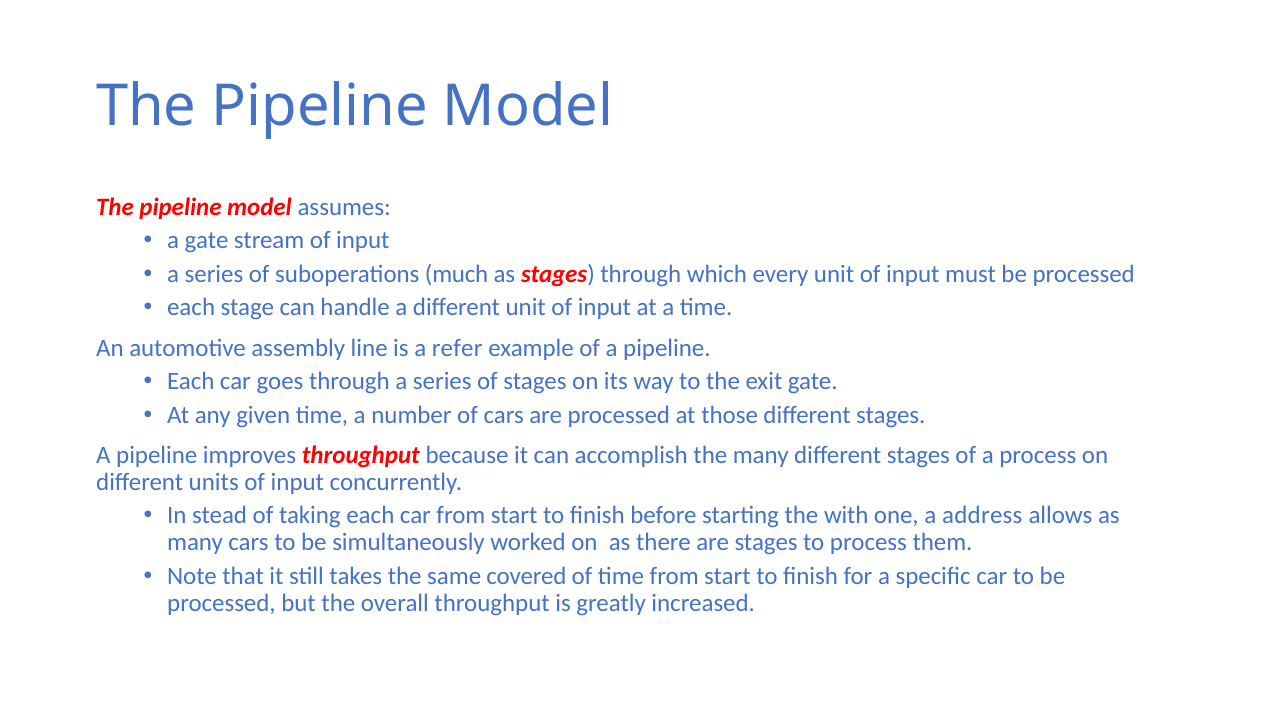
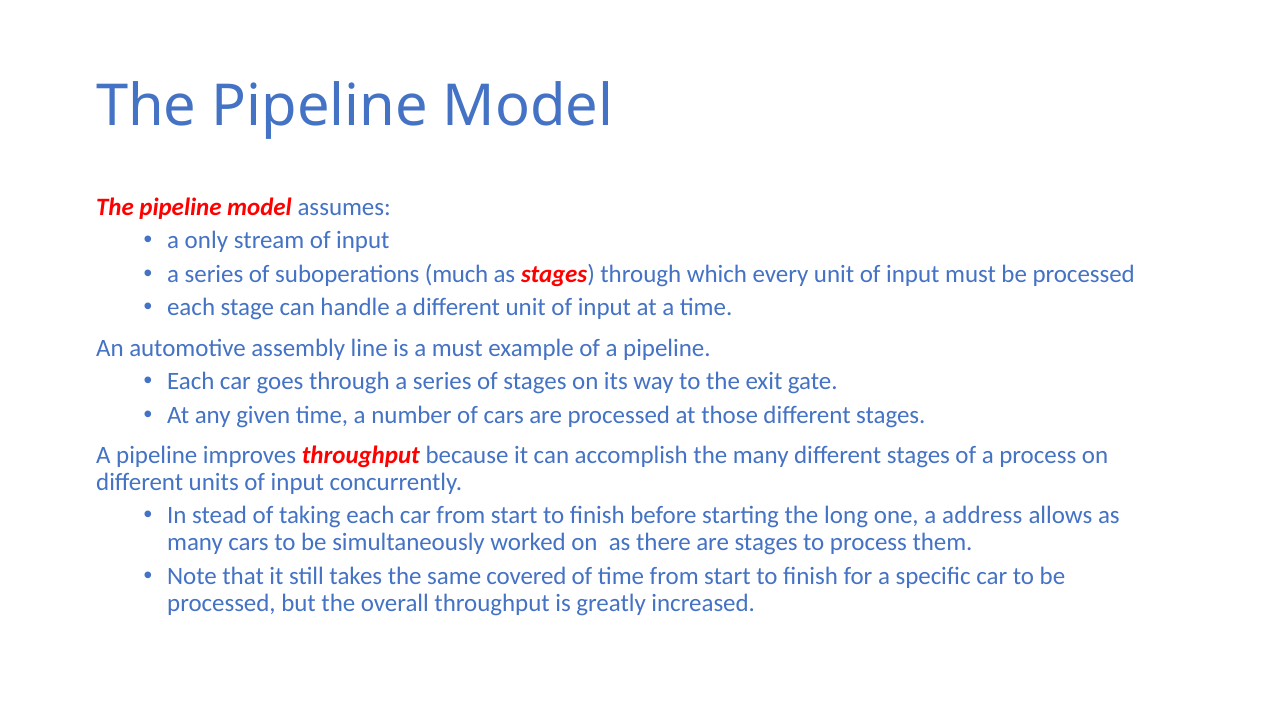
a gate: gate -> only (206, 241)
a refer: refer -> must (457, 348)
with: with -> long (846, 515)
